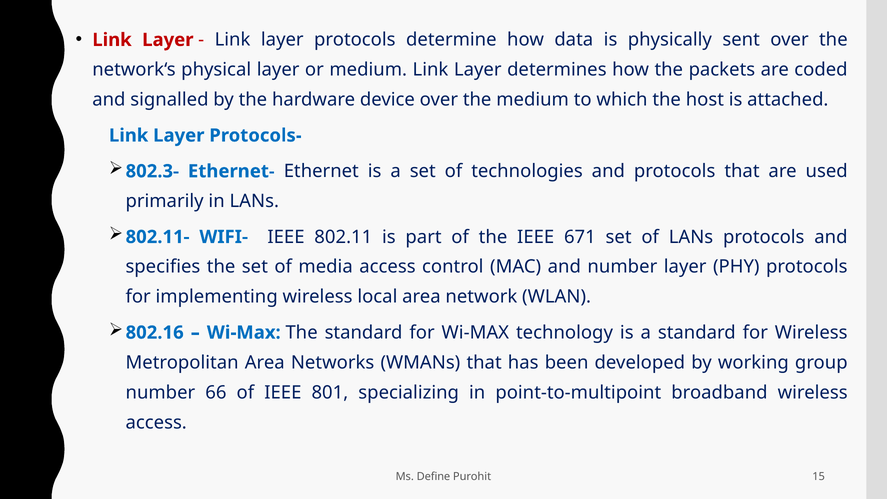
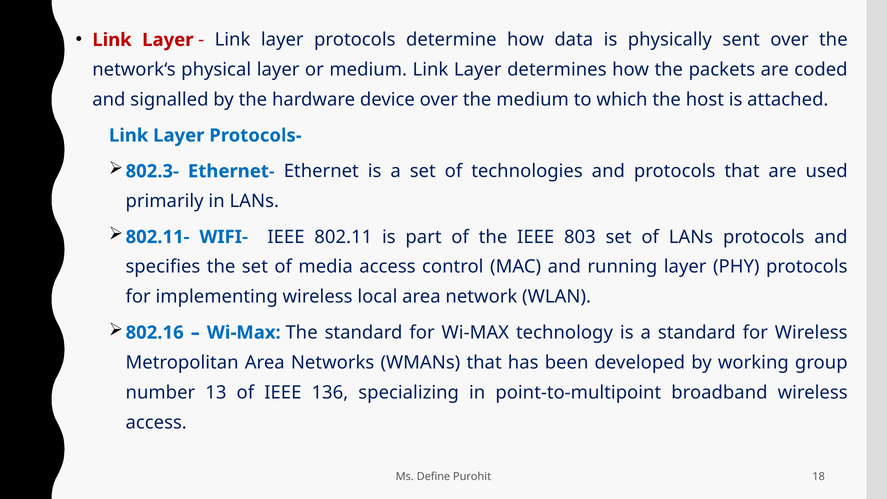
671: 671 -> 803 (580, 237)
and number: number -> running (622, 267)
66: 66 -> 13 (216, 392)
801: 801 -> 136 (330, 392)
15: 15 -> 18 (819, 476)
